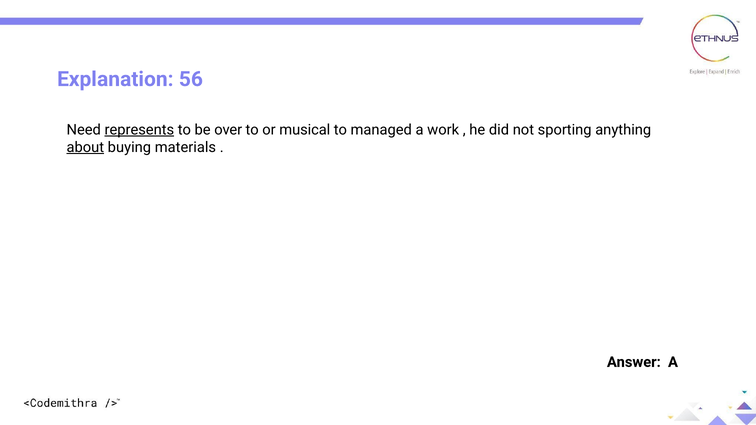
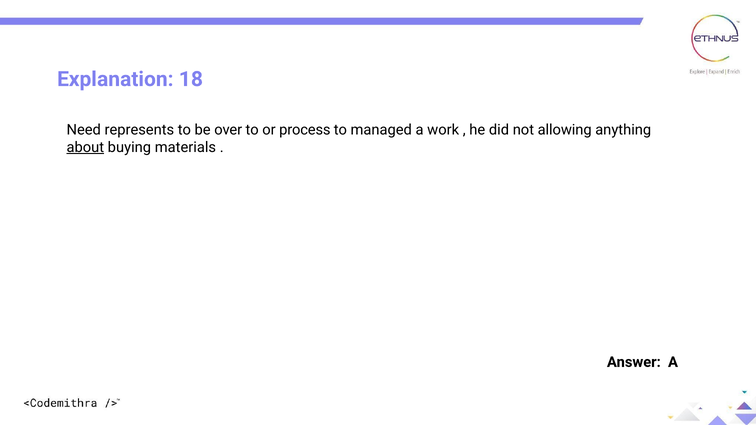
56: 56 -> 18 (191, 79)
represents underline: present -> none (139, 130)
musical: musical -> process (305, 130)
sporting: sporting -> allowing (565, 130)
